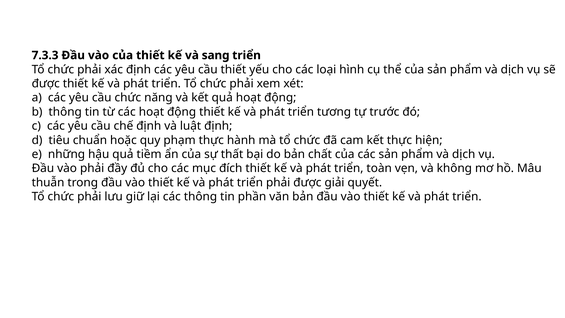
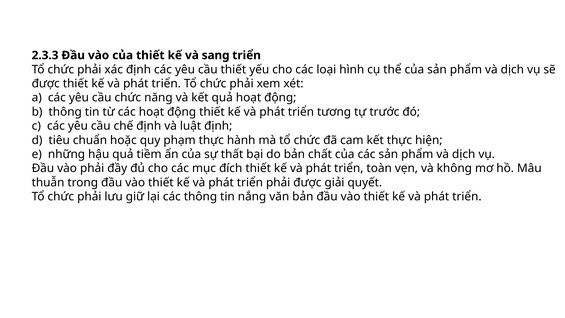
7.3.3: 7.3.3 -> 2.3.3 (45, 55)
phần: phần -> nắng (252, 197)
